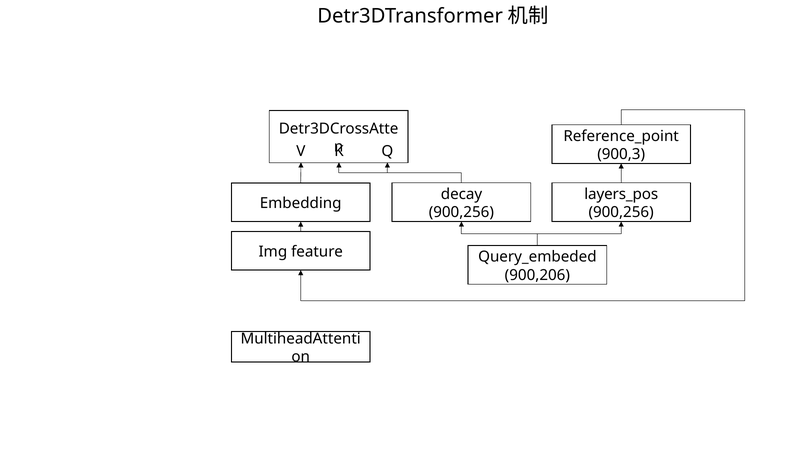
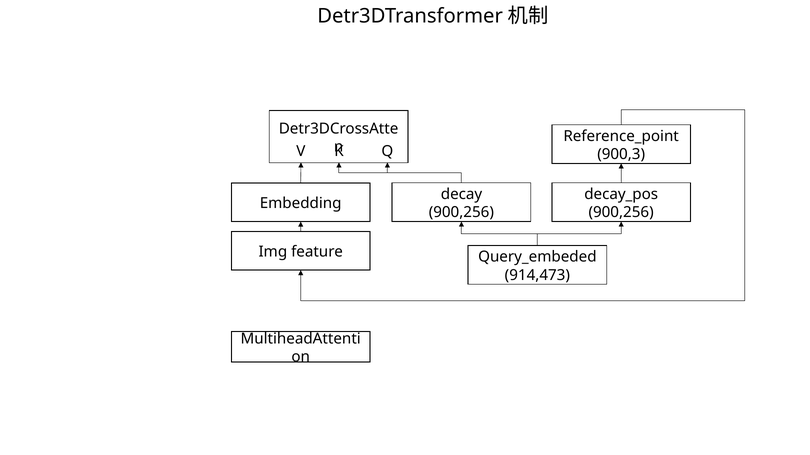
layers_pos: layers_pos -> decay_pos (621, 194)
900,206: 900,206 -> 914,473 (537, 275)
